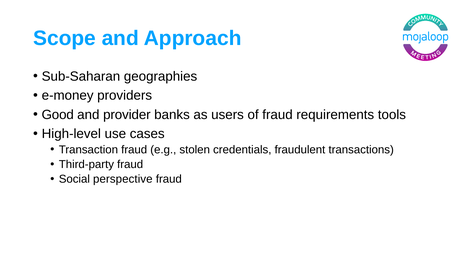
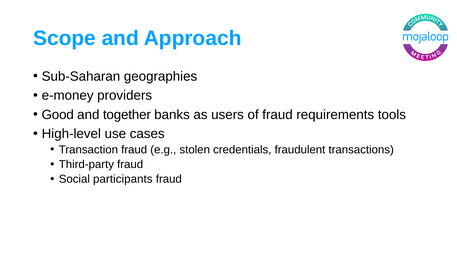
provider: provider -> together (127, 115)
perspective: perspective -> participants (123, 179)
